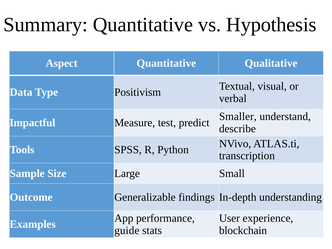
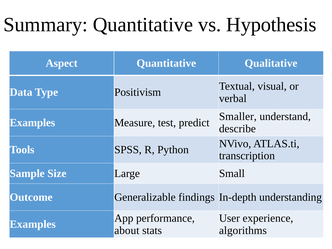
Impactful: Impactful -> Examples (32, 123)
guide: guide -> about (127, 230)
blockchain: blockchain -> algorithms (243, 230)
